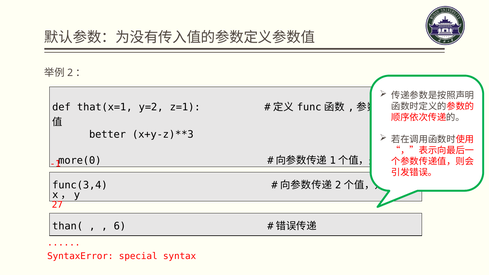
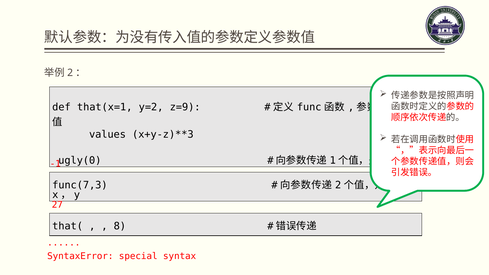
z=1: z=1 -> z=9 (185, 107)
better: better -> values (108, 134)
more(0: more(0 -> ugly(0 (80, 161)
func(3,4: func(3,4 -> func(7,3 (80, 185)
than(: than( -> that( (68, 226)
6: 6 -> 8 (120, 226)
